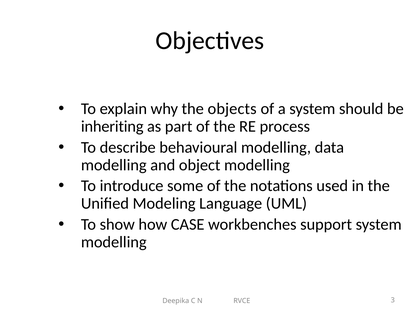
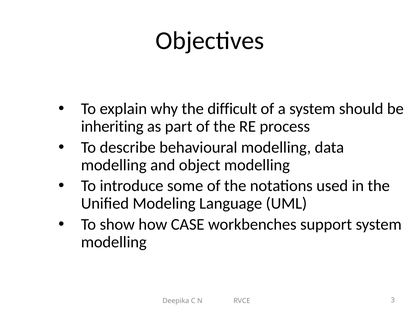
objects: objects -> difficult (232, 109)
